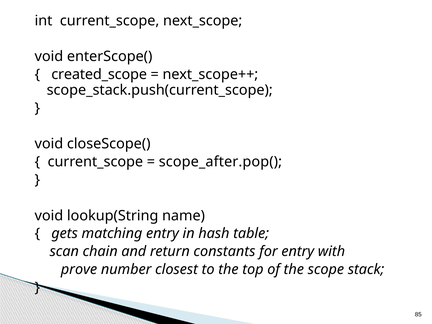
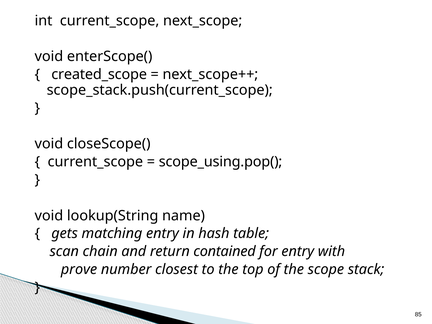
scope_after.pop(: scope_after.pop( -> scope_using.pop( (221, 162)
constants: constants -> contained (225, 251)
